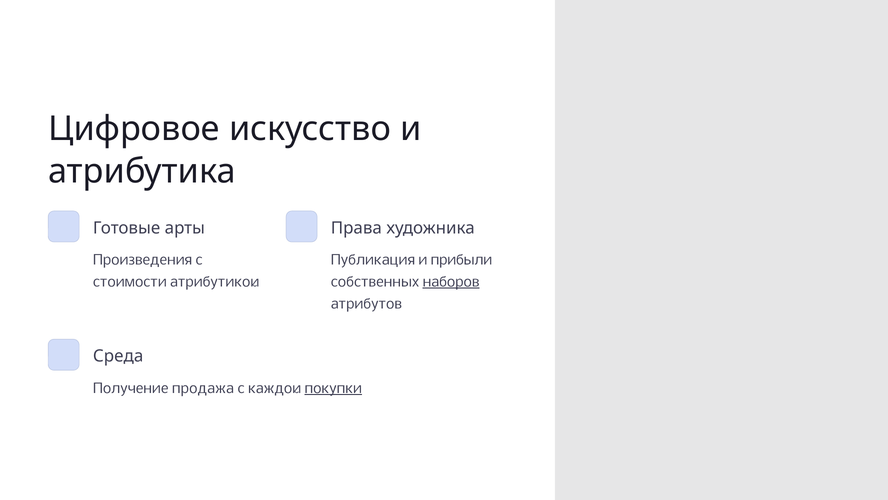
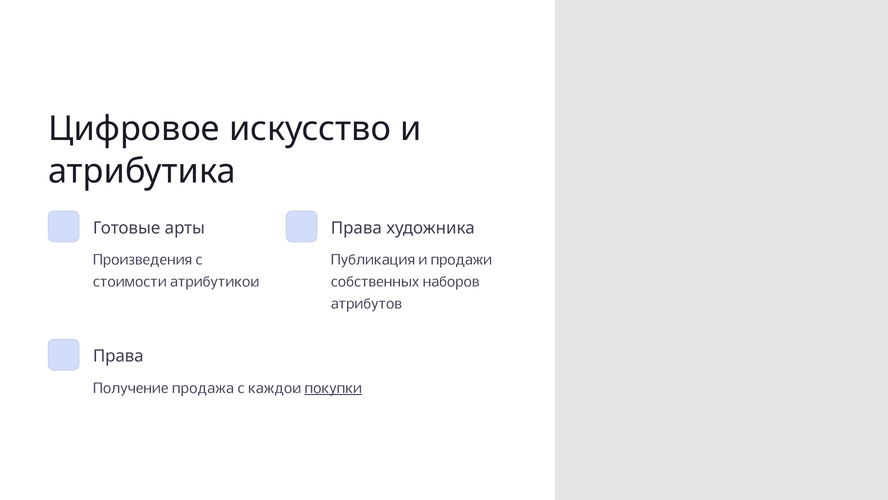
прибыли: прибыли -> продажи (461, 260)
наборов underline: present -> none (451, 282)
Среда: Среда -> Права (118, 356)
